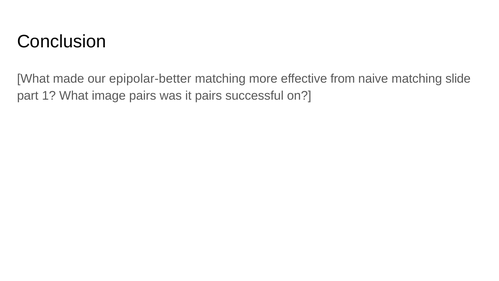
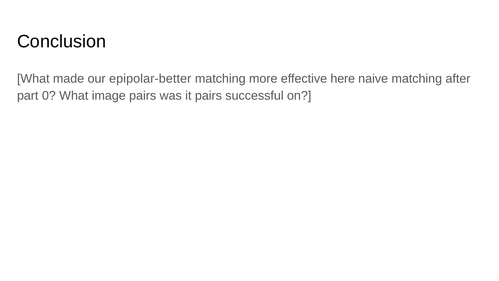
from: from -> here (343, 78)
slide: slide -> after (458, 78)
1: 1 -> 0 (49, 96)
